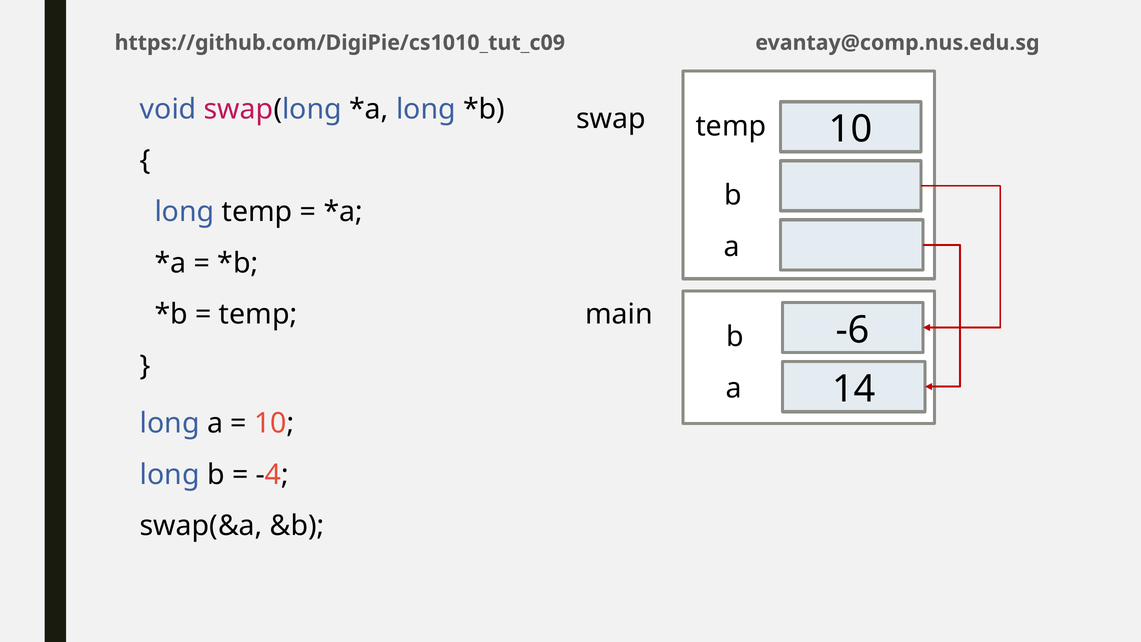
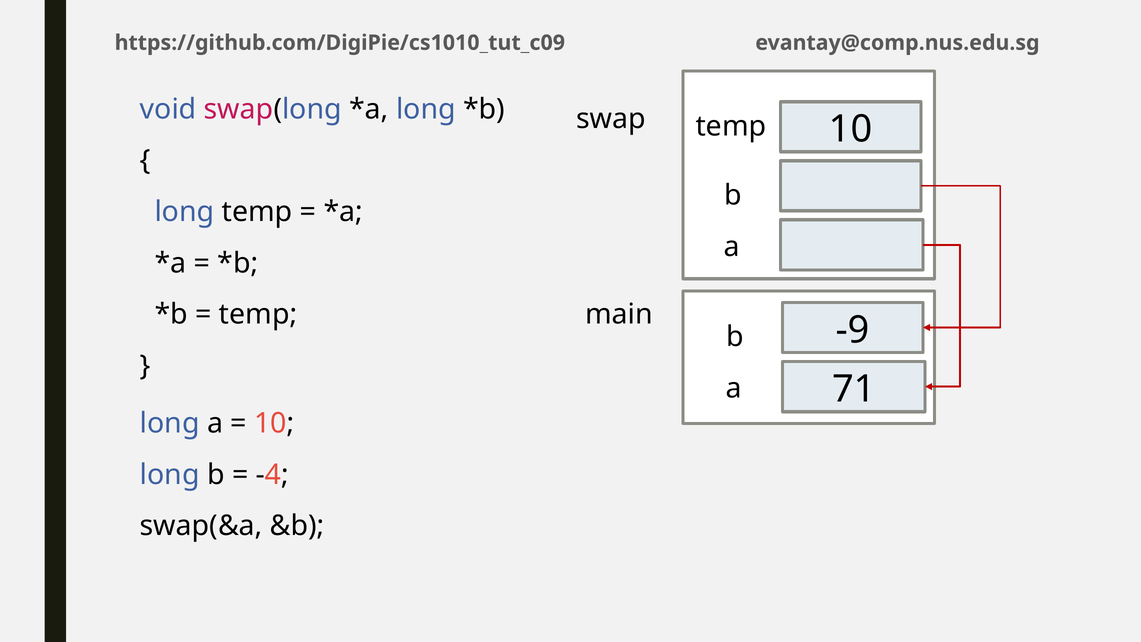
-6: -6 -> -9 (853, 330)
14: 14 -> 71 (854, 389)
